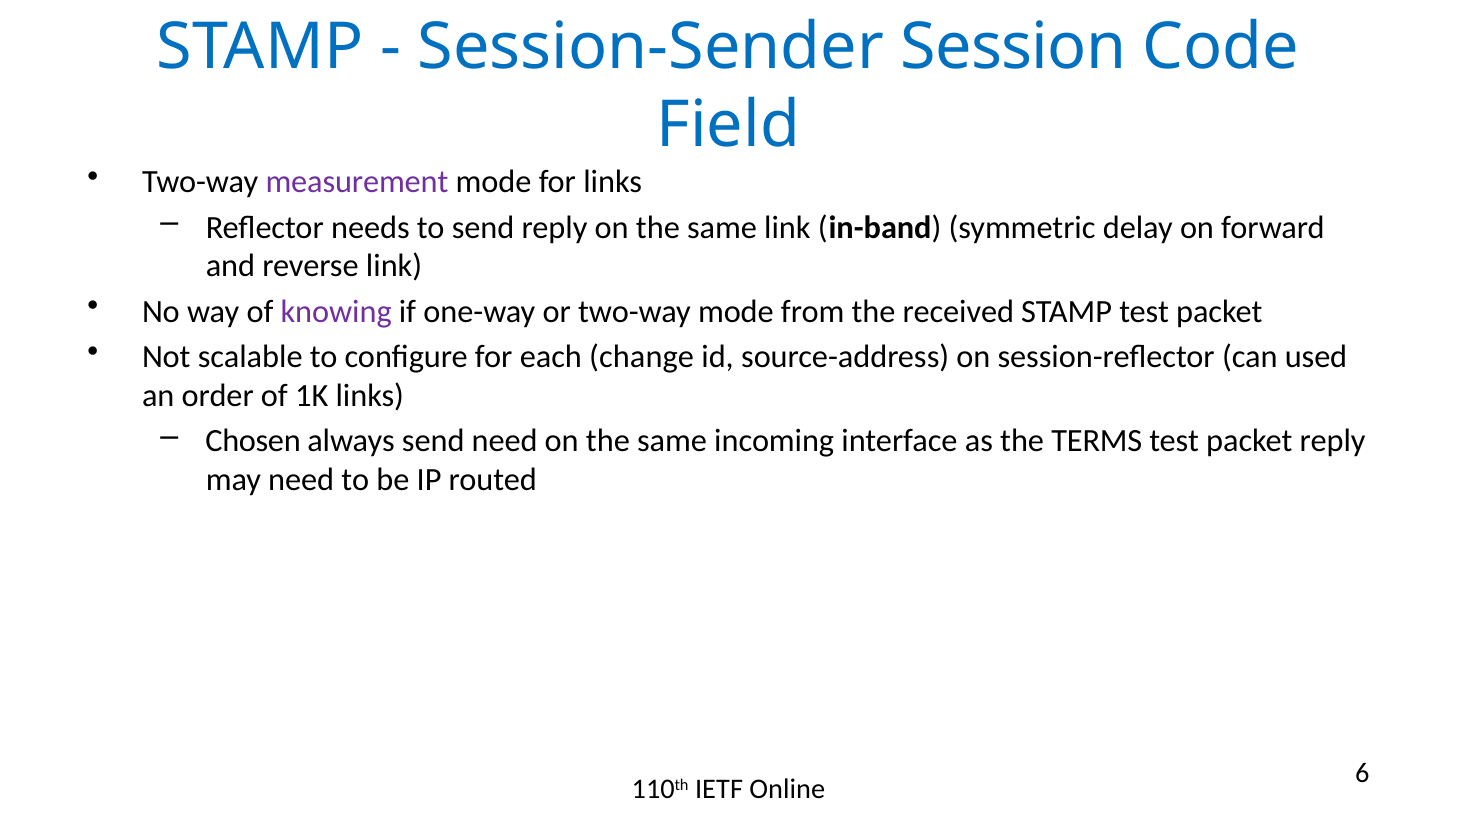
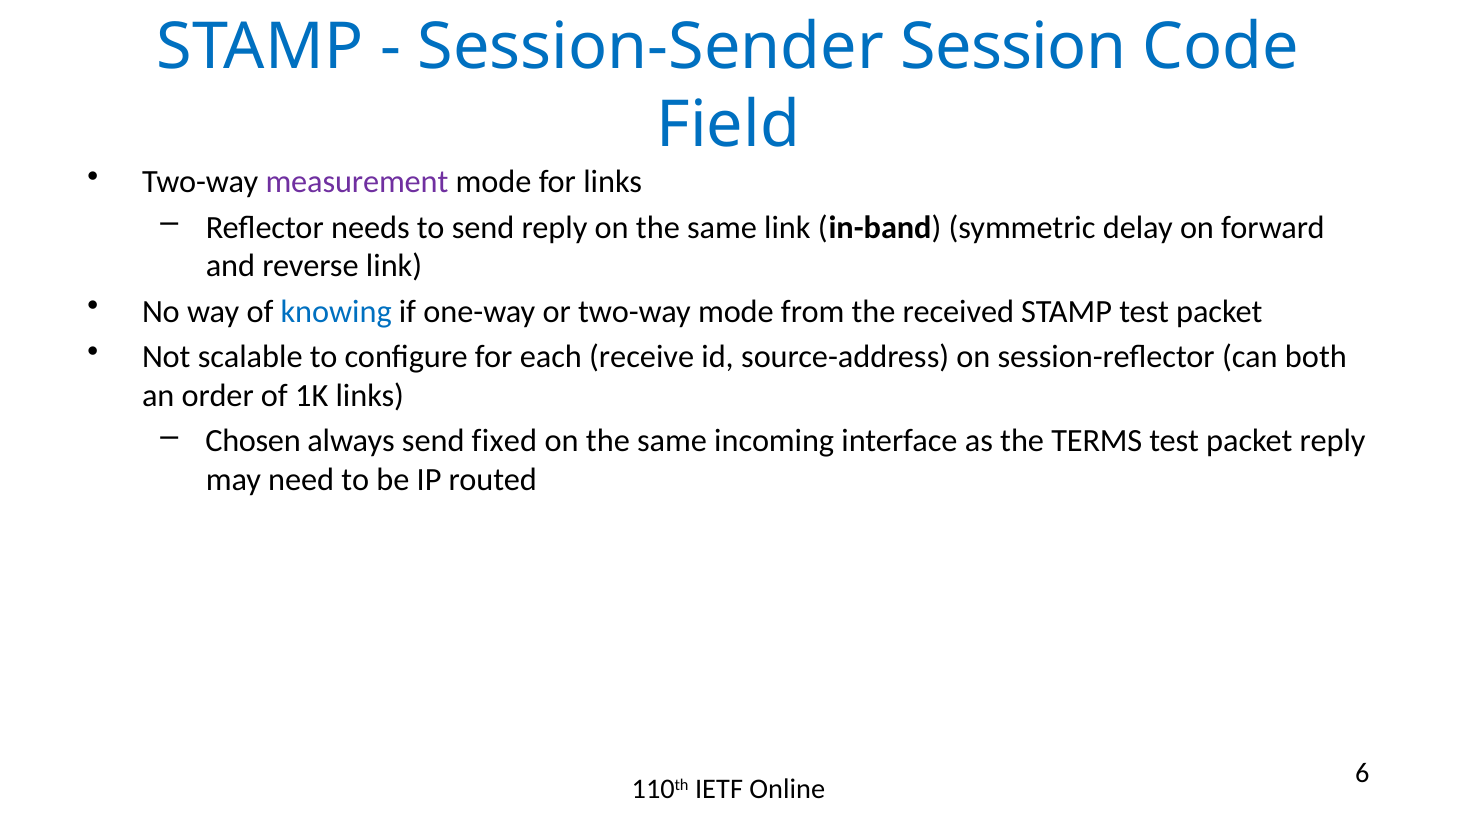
knowing colour: purple -> blue (336, 311)
change: change -> receive (642, 357)
used: used -> both (1316, 357)
send need: need -> fixed (504, 441)
